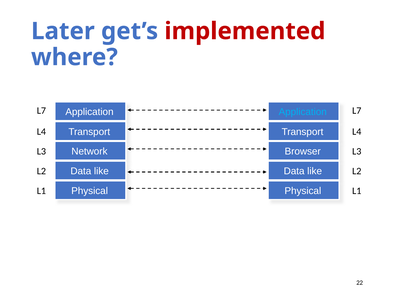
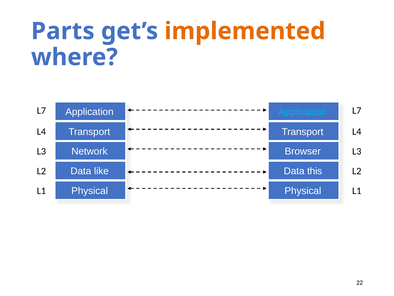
Later: Later -> Parts (63, 31)
implemented colour: red -> orange (245, 31)
like: like -> this (315, 171)
